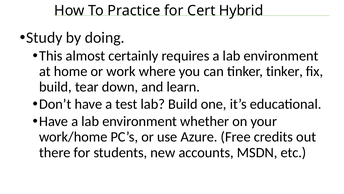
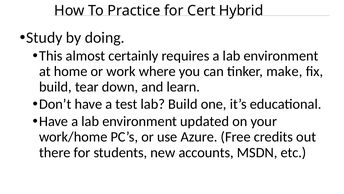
tinker tinker: tinker -> make (284, 71)
whether: whether -> updated (205, 121)
